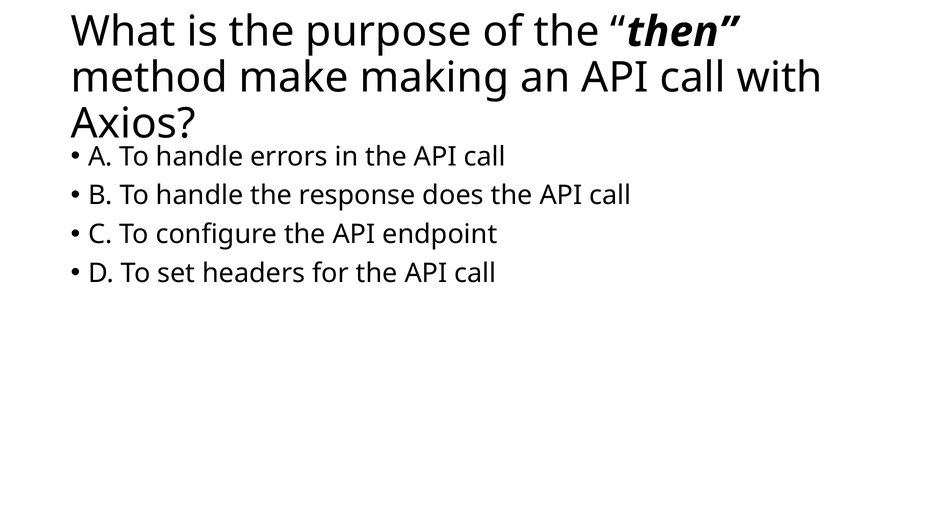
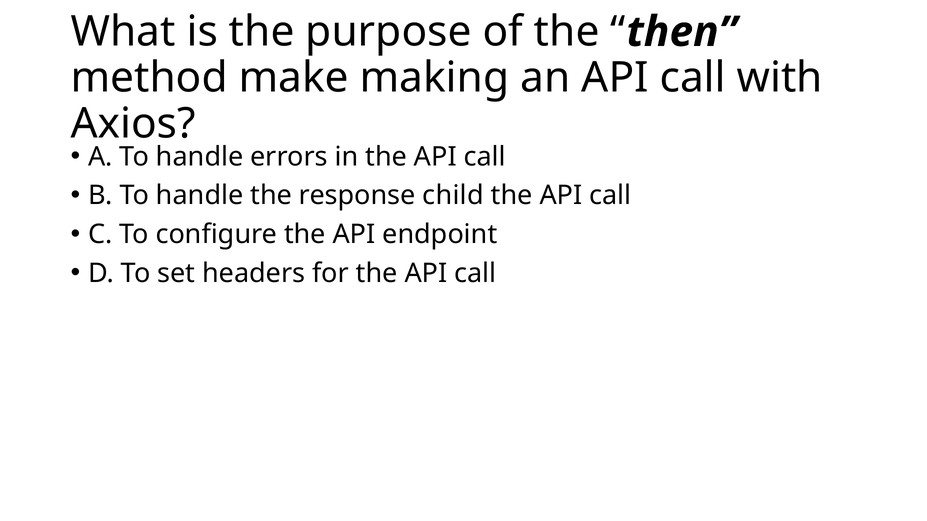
does: does -> child (453, 196)
